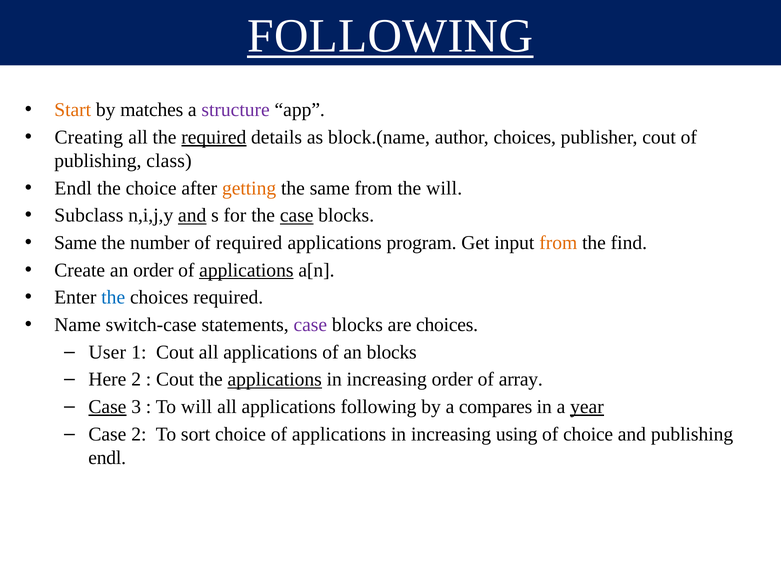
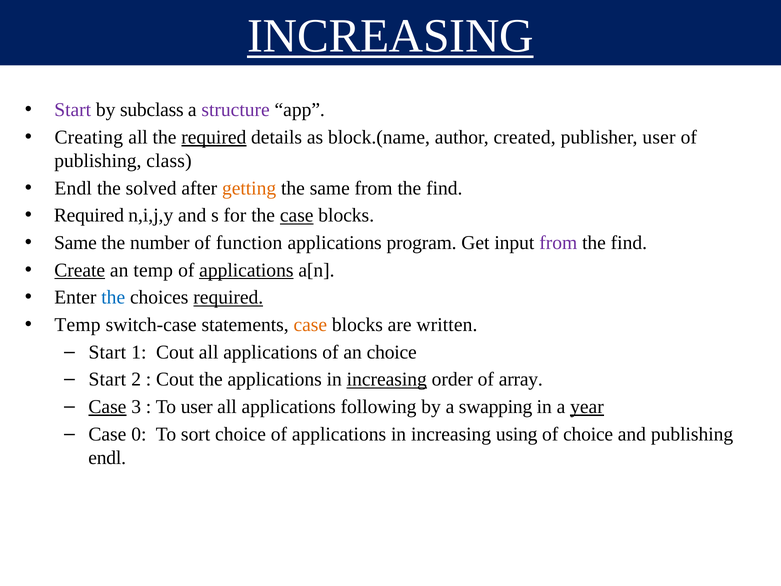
FOLLOWING: FOLLOWING -> INCREASING (390, 36)
Start colour: orange -> purple (73, 110)
matches: matches -> subclass (152, 110)
author choices: choices -> created (525, 137)
publisher cout: cout -> user (659, 137)
the choice: choice -> solved (151, 188)
will: will -> find (444, 188)
Subclass: Subclass -> Required (89, 215)
and underline: present -> none (192, 215)
of required: required -> function (249, 243)
from colour: orange -> purple (558, 243)
Create underline: none -> present (80, 270)
an order: order -> temp (153, 270)
required underline: none -> present (228, 297)
Name: Name -> Temp (77, 325)
case colour: purple -> orange (310, 325)
are choices: choices -> written (447, 325)
User: User -> Start (107, 352)
an blocks: blocks -> choice (392, 352)
Here: Here -> Start (107, 379)
applications underline: present -> none (275, 379)
increasing underline: none -> present (387, 379)
To will: will -> user (197, 407)
compares: compares -> swapping (496, 407)
Case 2: 2 -> 0 (139, 434)
